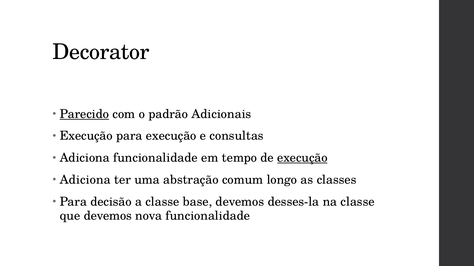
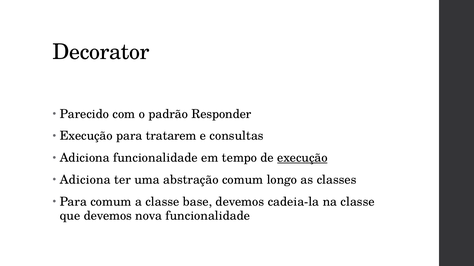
Parecido underline: present -> none (84, 114)
Adicionais: Adicionais -> Responder (221, 114)
para execução: execução -> tratarem (171, 136)
Para decisão: decisão -> comum (111, 202)
desses-la: desses-la -> cadeia-la (293, 202)
